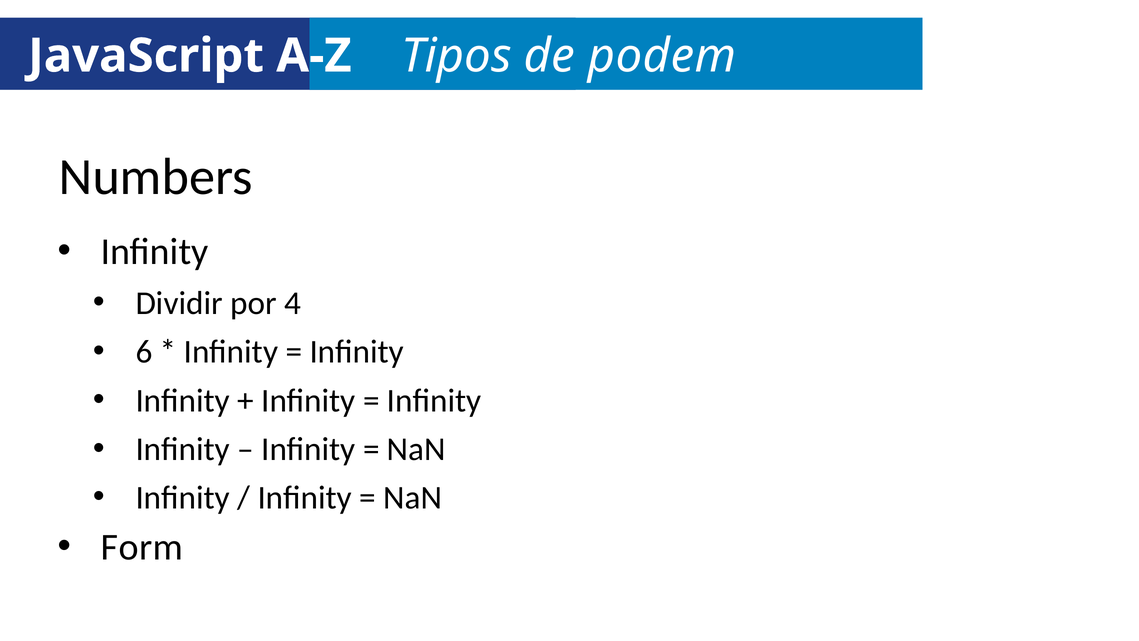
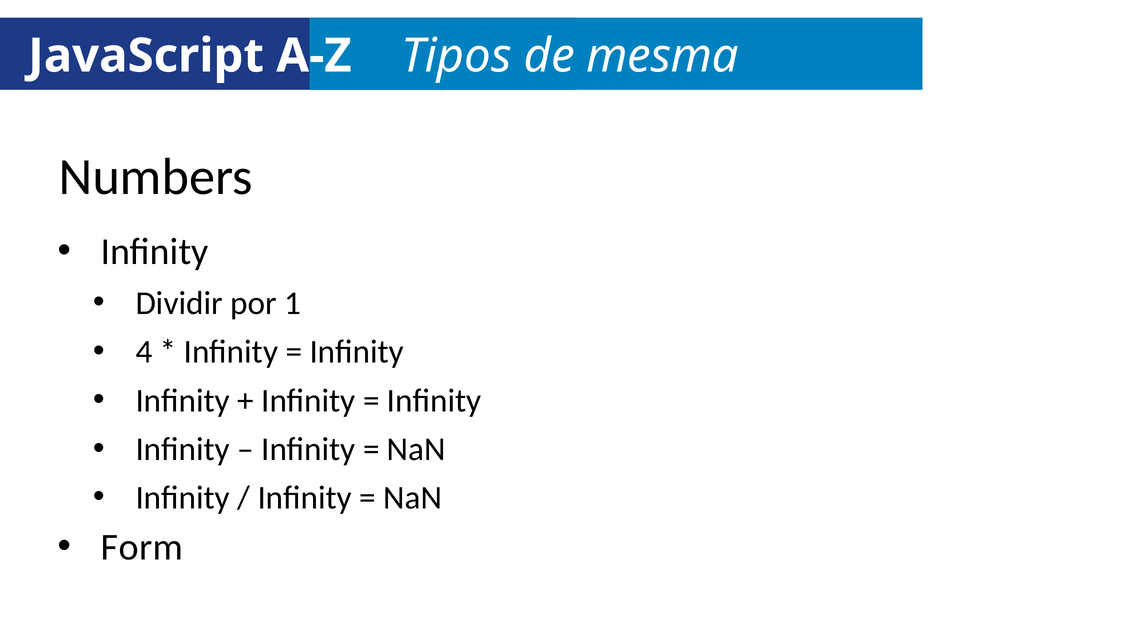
podem: podem -> mesma (663, 56)
4: 4 -> 1 (293, 303)
6: 6 -> 4 (144, 352)
